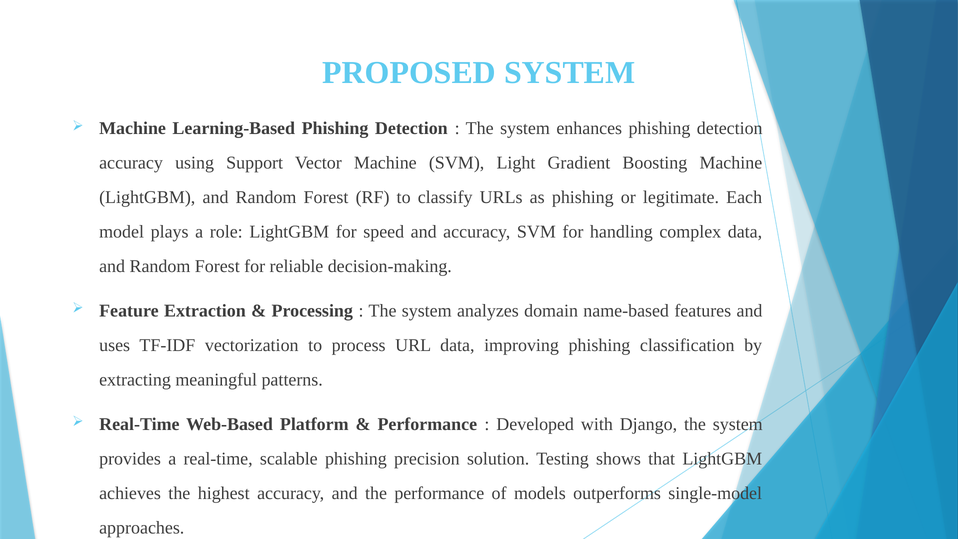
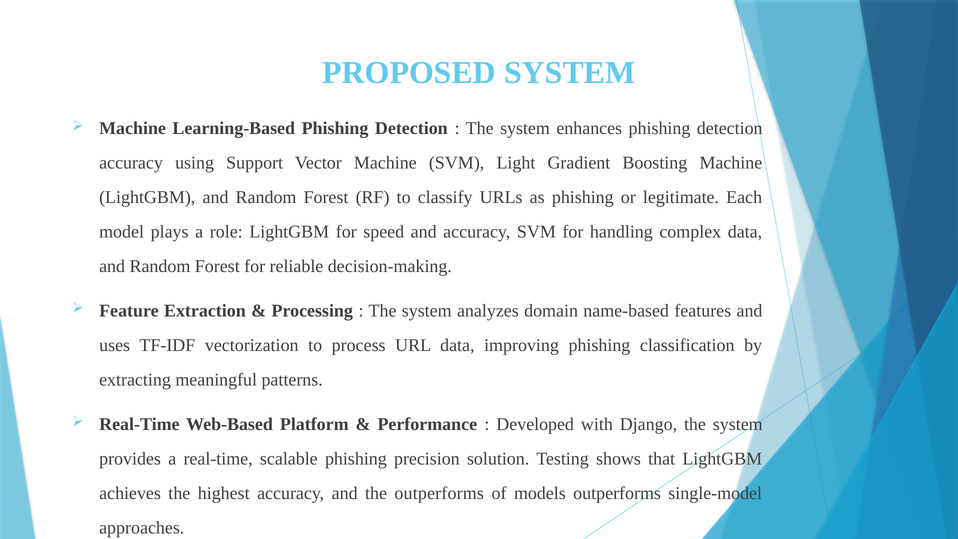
the performance: performance -> outperforms (439, 493)
